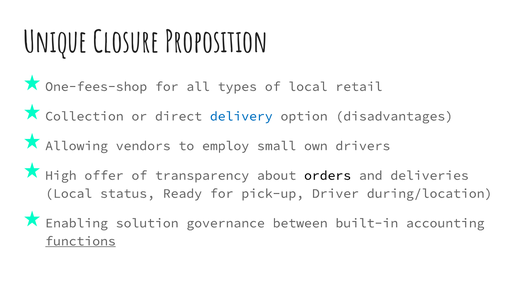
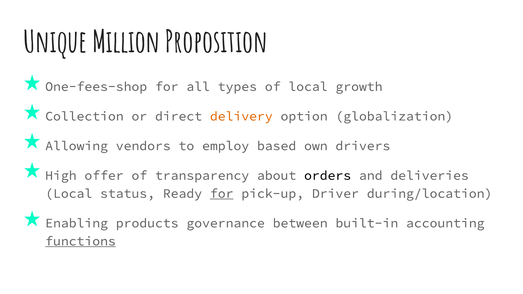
Closure: Closure -> Million (126, 42)
retail: retail -> growth (359, 87)
delivery colour: blue -> orange (241, 116)
disadvantages: disadvantages -> globalization (394, 116)
small: small -> based (277, 146)
for underline: none -> present (222, 194)
solution: solution -> products (147, 223)
